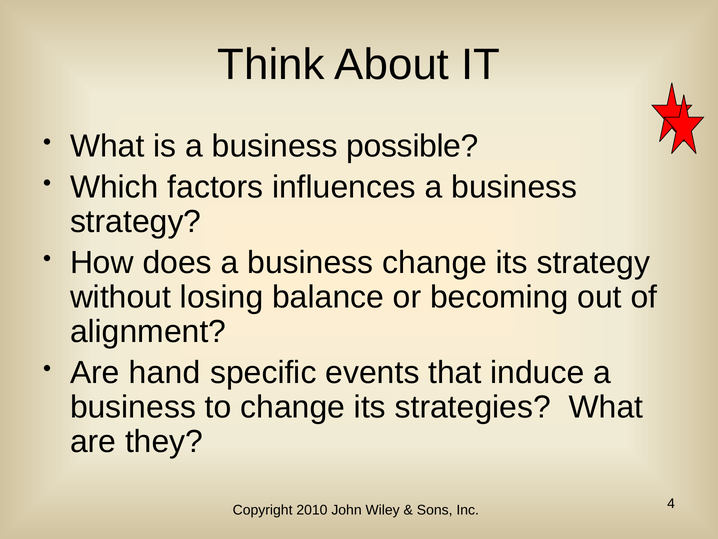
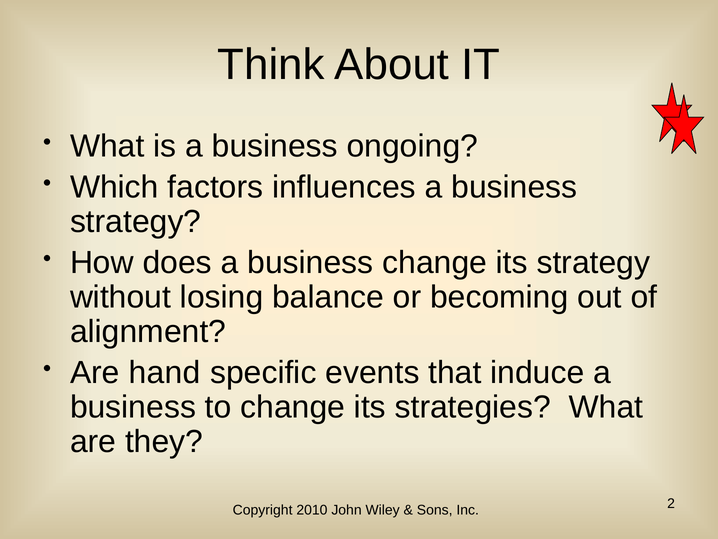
possible: possible -> ongoing (412, 146)
4: 4 -> 2 (671, 503)
